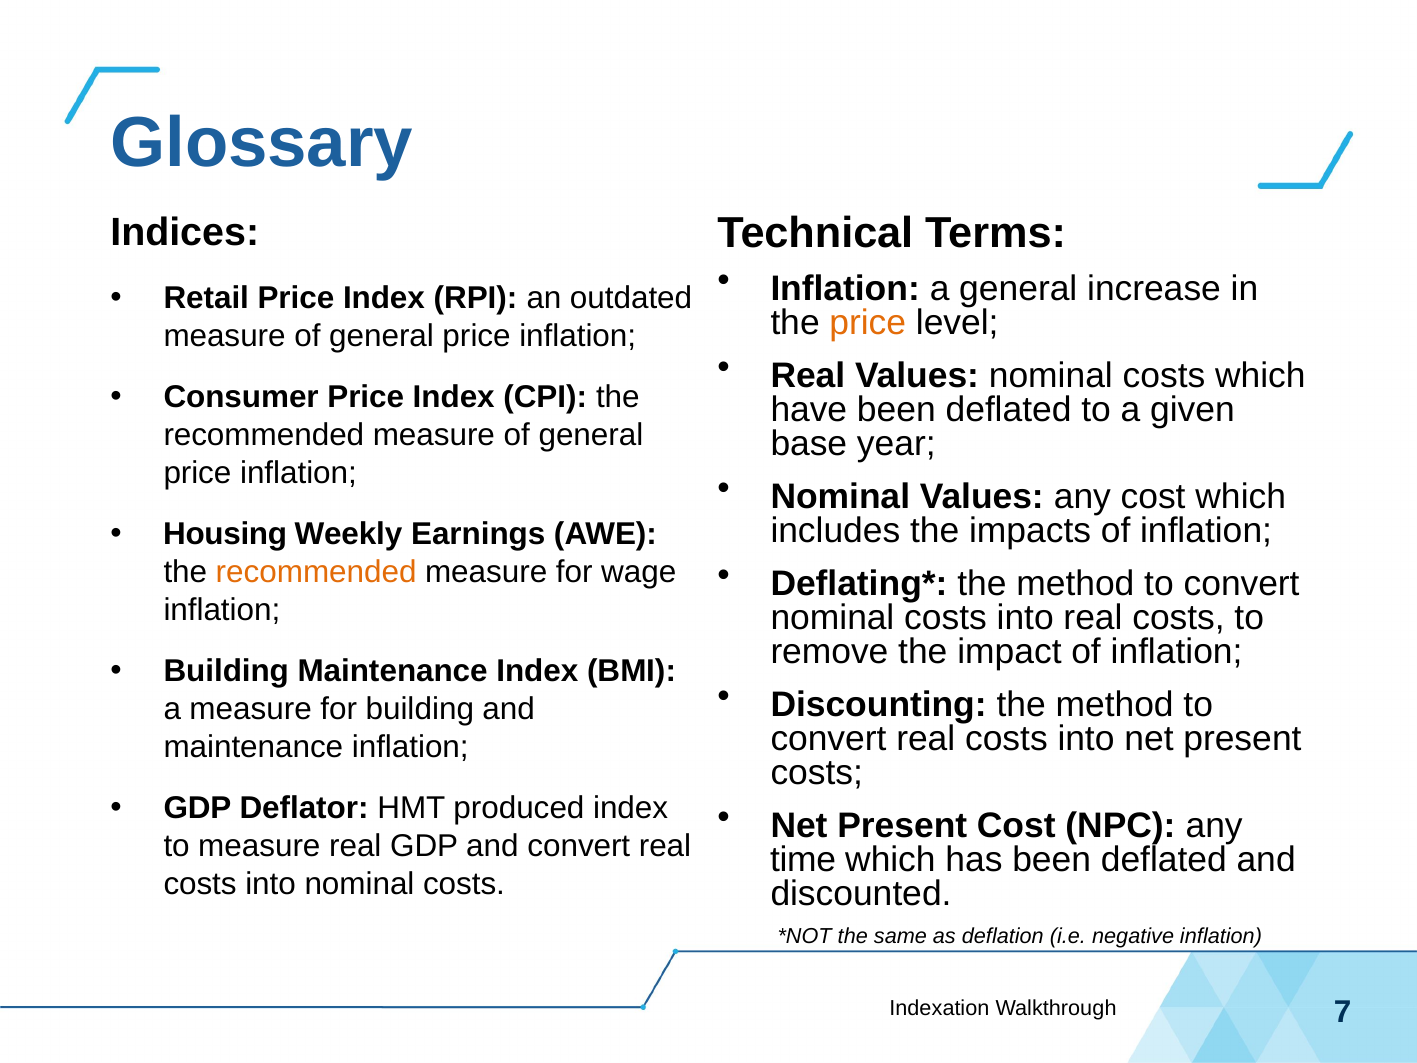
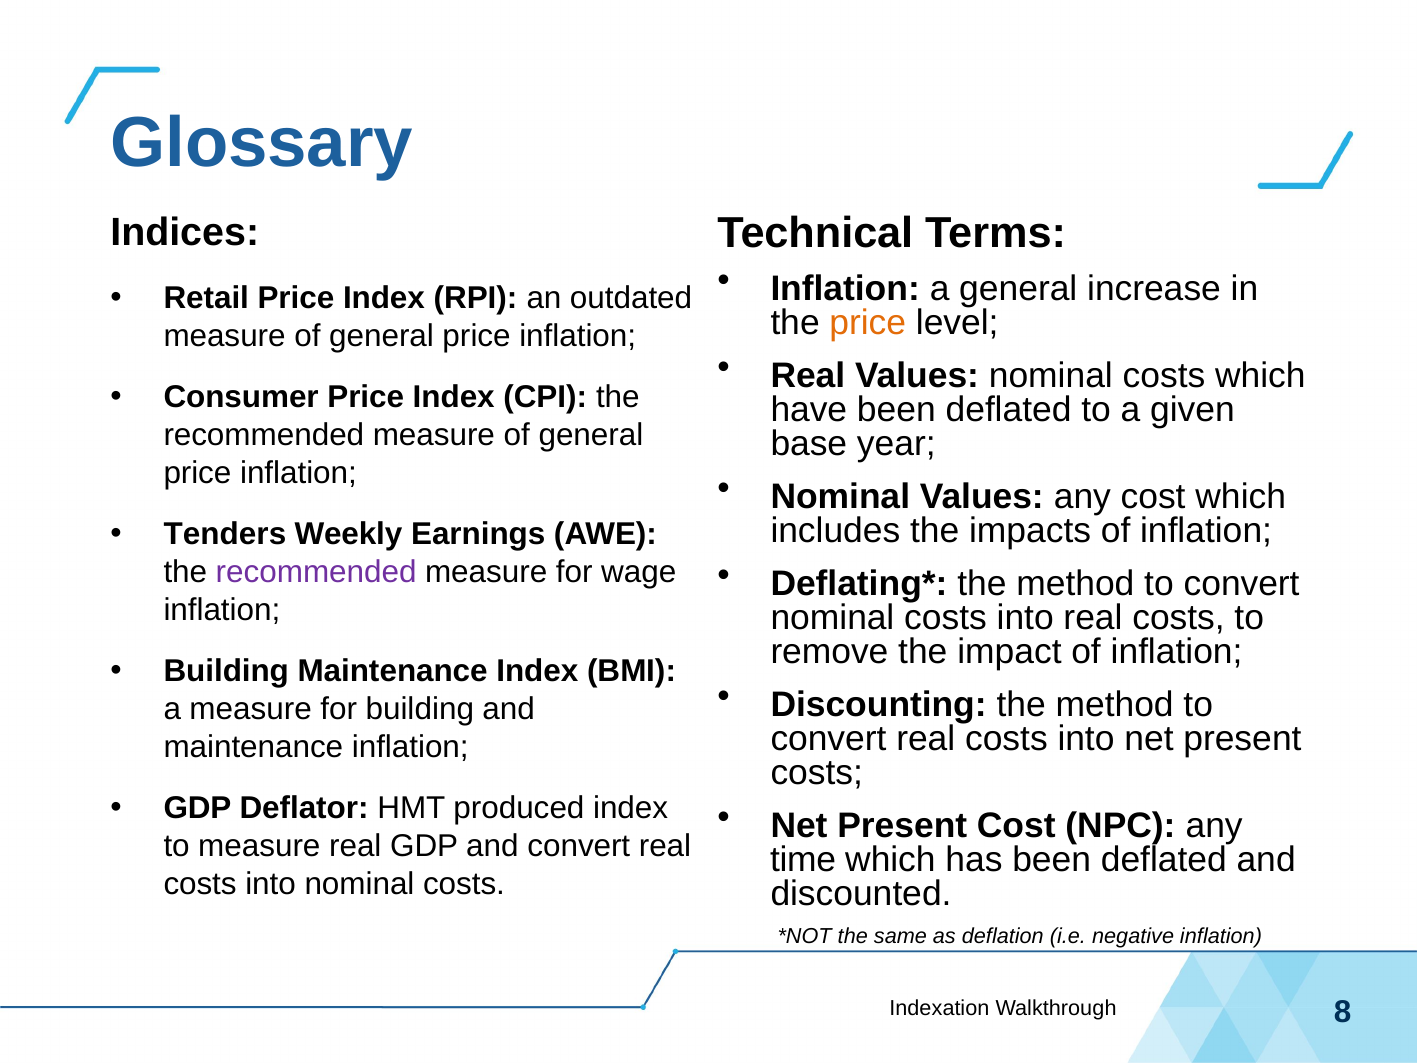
Housing: Housing -> Tenders (225, 534)
recommended colour: orange -> purple (316, 572)
7: 7 -> 8 (1343, 1012)
